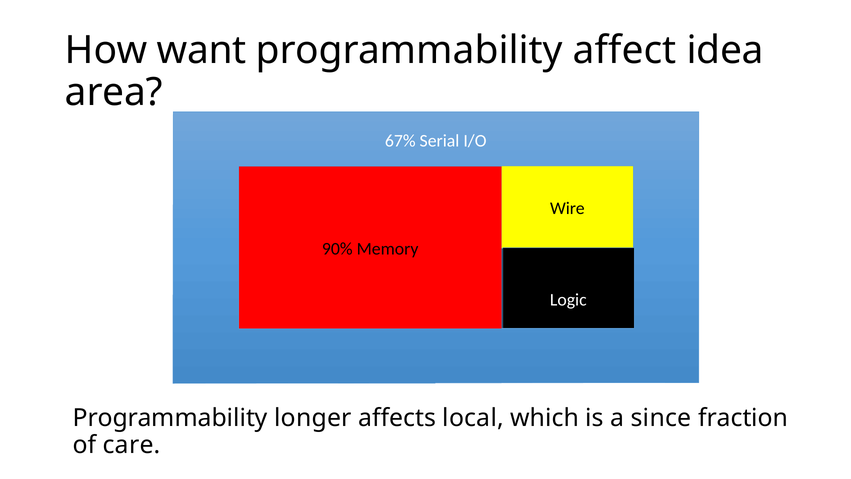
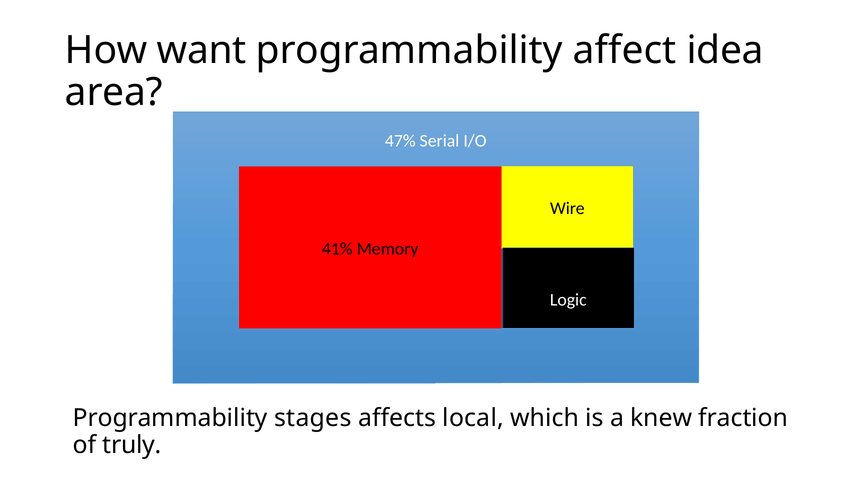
67%: 67% -> 47% (400, 141)
90%: 90% -> 41% (337, 248)
longer: longer -> stages (313, 418)
since: since -> knew (661, 418)
care: care -> truly (132, 445)
